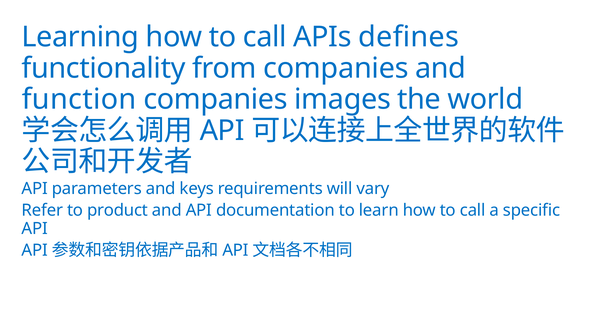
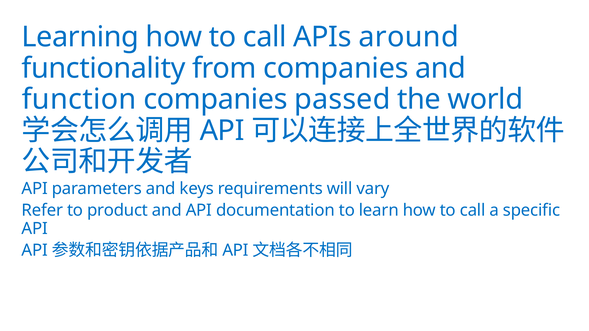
defines: defines -> around (409, 37)
images: images -> passed (342, 99)
